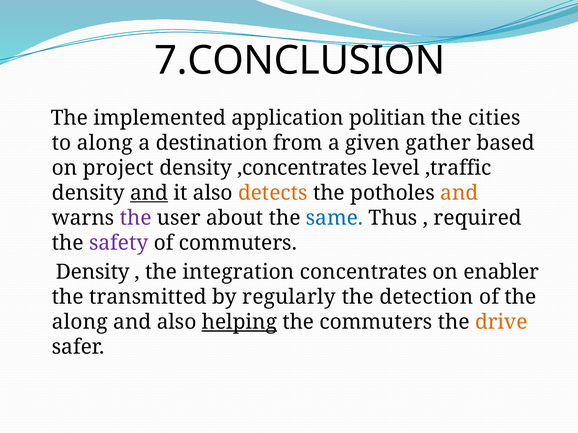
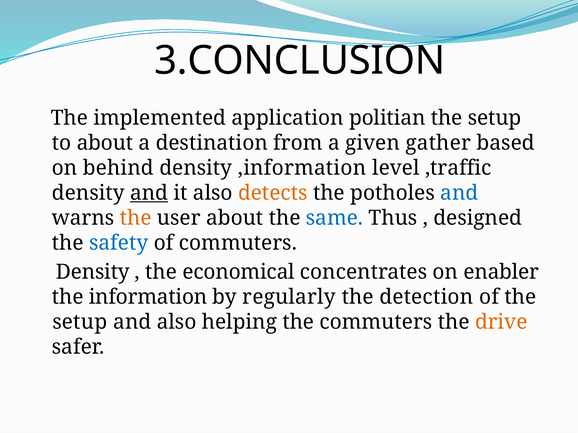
7.CONCLUSION: 7.CONCLUSION -> 3.CONCLUSION (300, 61)
cities: cities -> setup (495, 118)
to along: along -> about (105, 143)
project: project -> behind (118, 168)
,concentrates: ,concentrates -> ,information (302, 168)
and colour: orange -> blue (459, 193)
the colour: purple -> orange (136, 218)
required: required -> designed (478, 218)
safety colour: purple -> blue (119, 243)
integration: integration -> economical (239, 272)
transmitted: transmitted -> information (148, 297)
along: along -> setup (80, 322)
helping underline: present -> none (239, 322)
